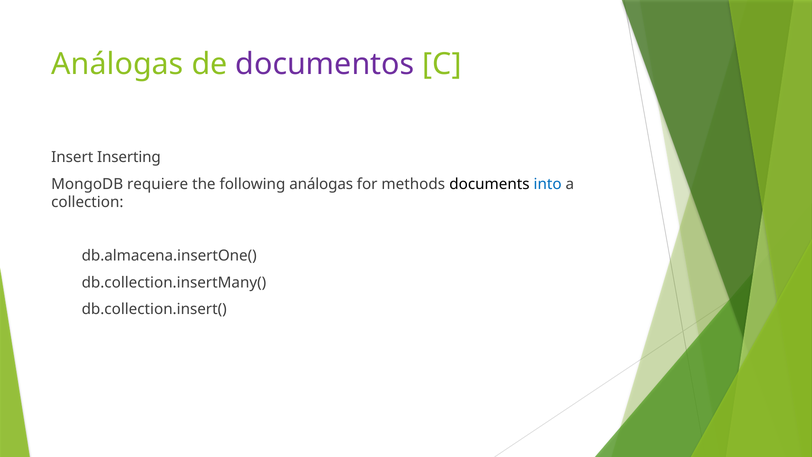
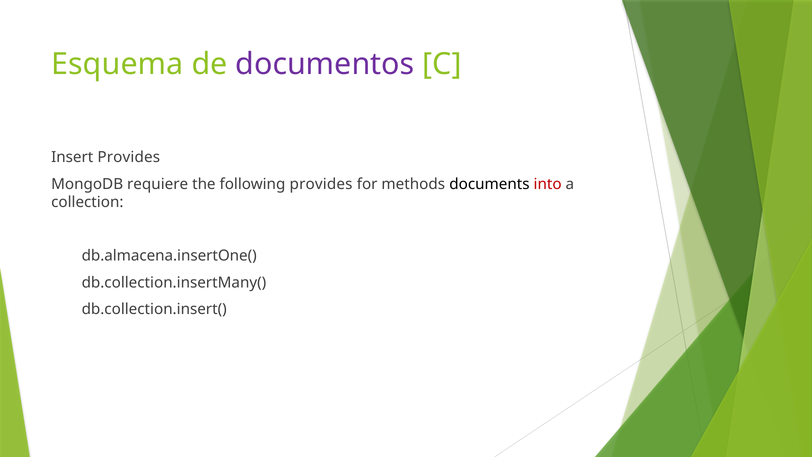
Análogas: Análogas -> Esquema (117, 64)
Insert Inserting: Inserting -> Provides (129, 157)
following análogas: análogas -> provides (321, 184)
into colour: blue -> red (548, 184)
